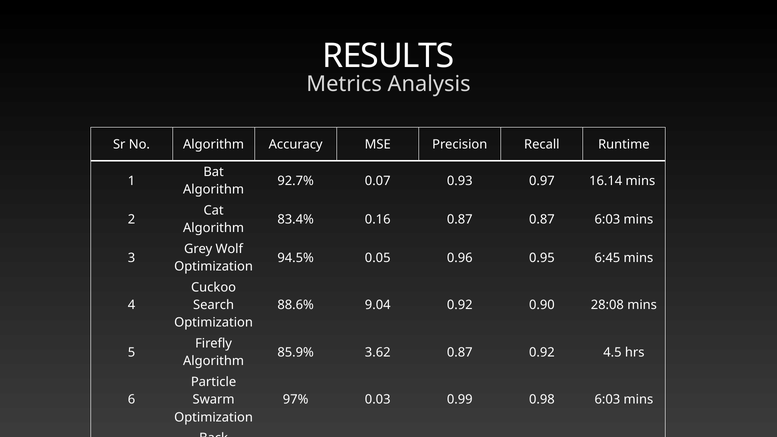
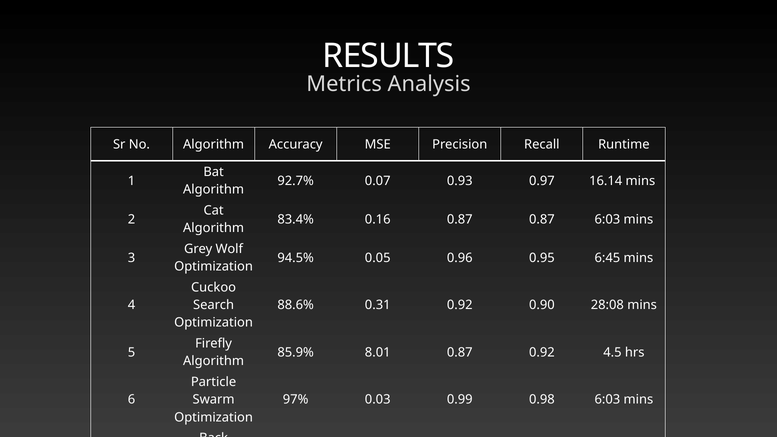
9.04: 9.04 -> 0.31 (378, 305)
3.62: 3.62 -> 8.01 (378, 352)
